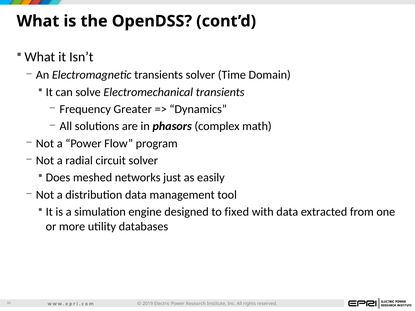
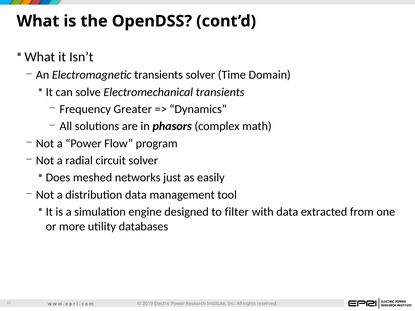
fixed: fixed -> filter (237, 212)
